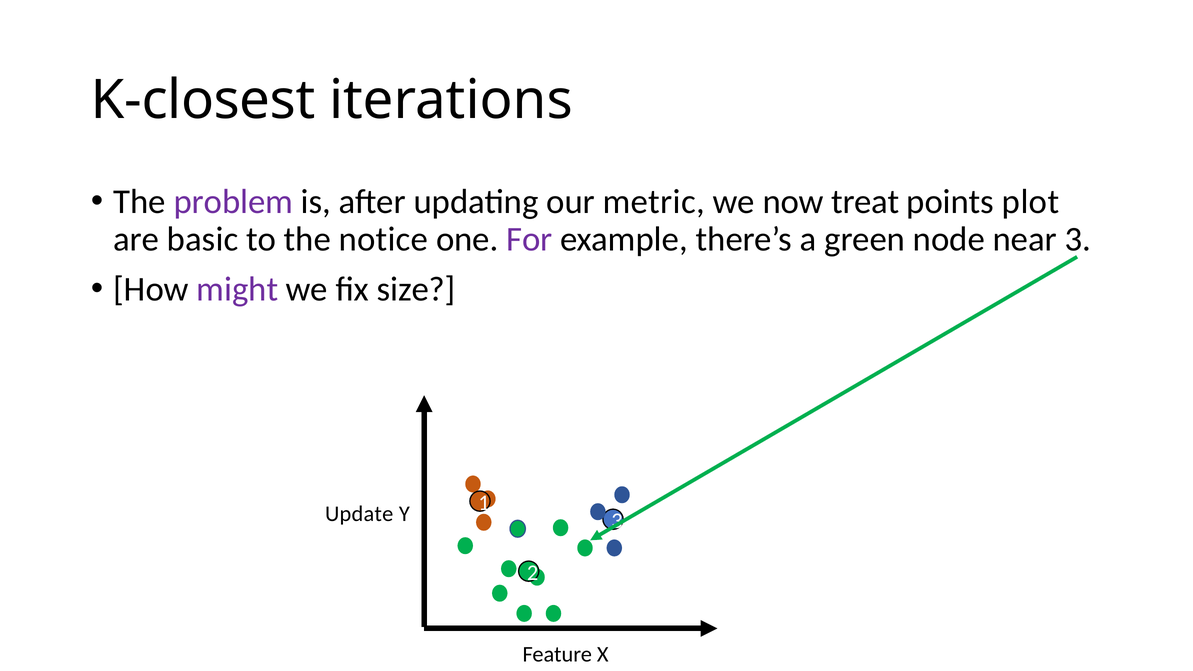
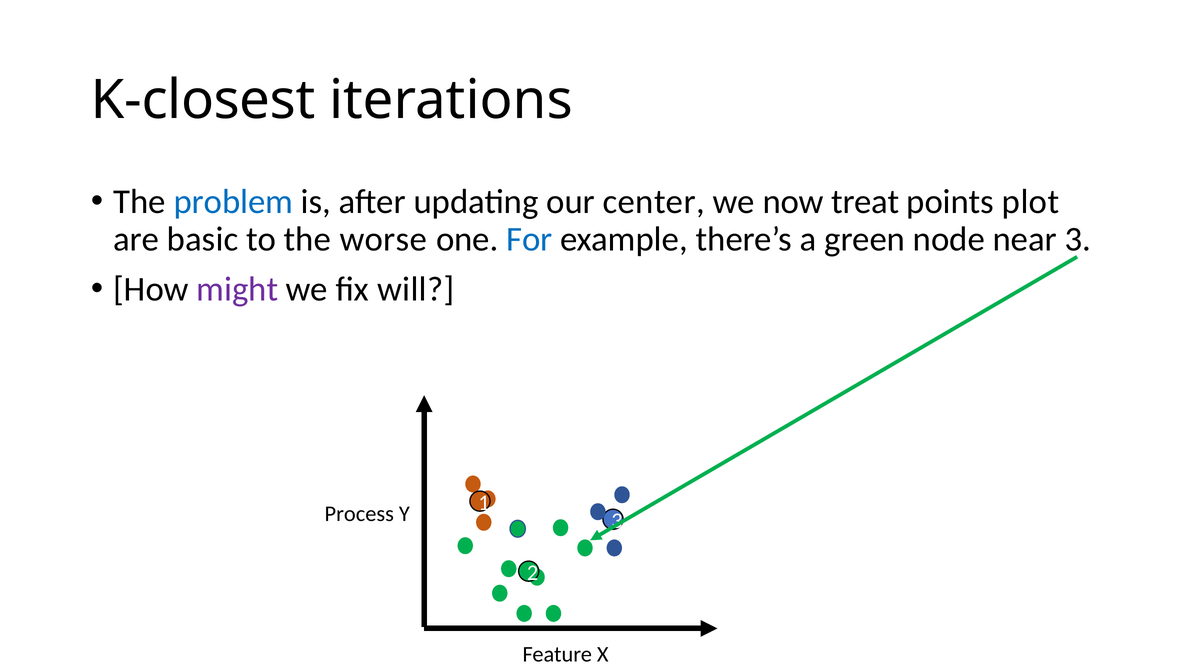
problem colour: purple -> blue (233, 202)
metric: metric -> center (654, 202)
notice: notice -> worse (383, 239)
For colour: purple -> blue (529, 239)
size: size -> will (416, 289)
Update: Update -> Process (359, 514)
